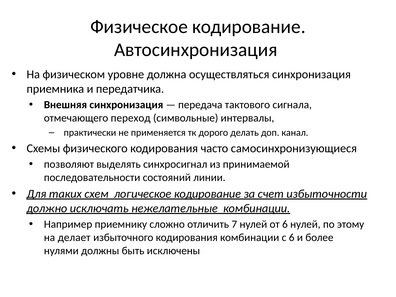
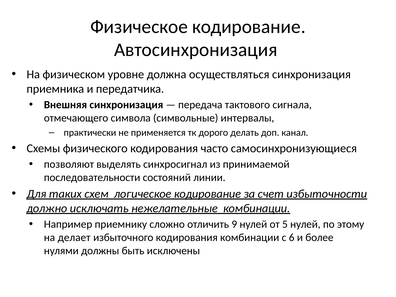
переход: переход -> символа (131, 118)
7: 7 -> 9 (234, 224)
от 6: 6 -> 5 (285, 224)
